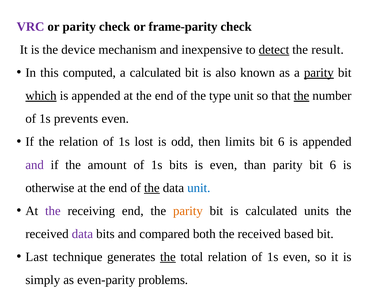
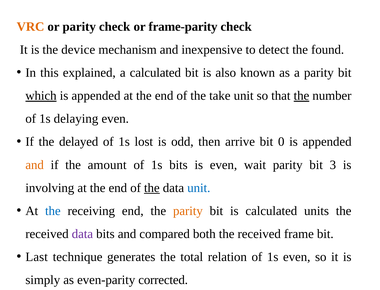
VRC colour: purple -> orange (31, 27)
detect underline: present -> none (274, 50)
result: result -> found (328, 50)
computed: computed -> explained (89, 73)
parity underline: present -> none (319, 73)
type: type -> take (220, 96)
prevents: prevents -> delaying (76, 119)
the relation: relation -> delayed (79, 142)
limits: limits -> arrive (240, 142)
6: 6 -> 0 (281, 142)
and colour: purple -> orange (35, 165)
than: than -> wait (255, 165)
parity bit 6: 6 -> 3 (333, 165)
otherwise: otherwise -> involving (50, 188)
the colour: purple -> blue (53, 211)
based: based -> frame (299, 234)
the underline: present -> none (168, 257)
problems: problems -> corrected (163, 280)
